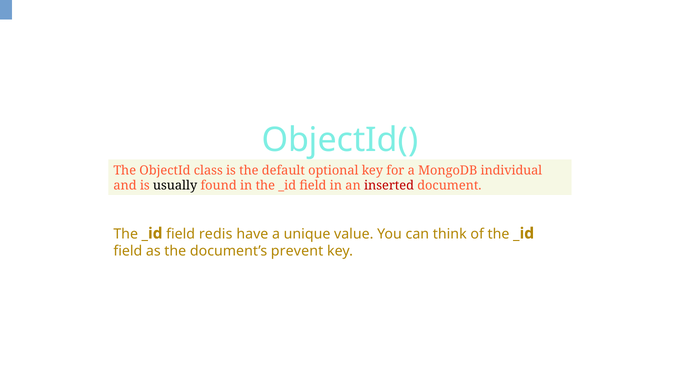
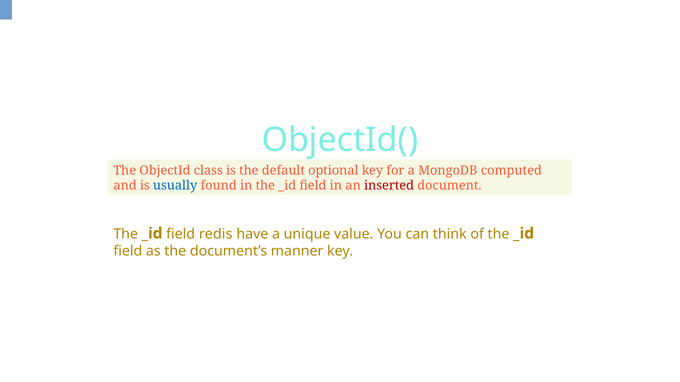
individual: individual -> computed (511, 171)
usually colour: black -> blue (175, 186)
prevent: prevent -> manner (297, 251)
